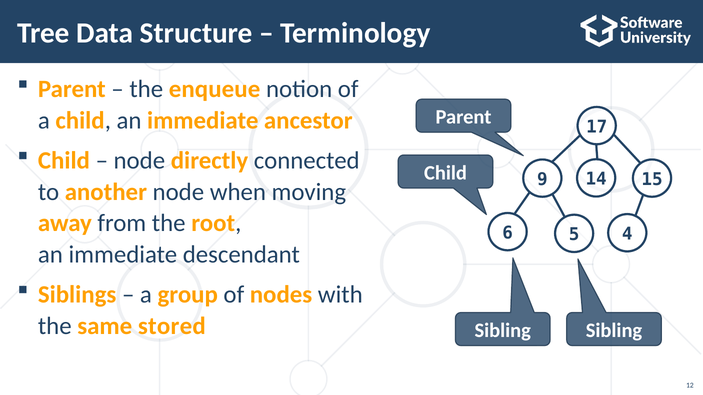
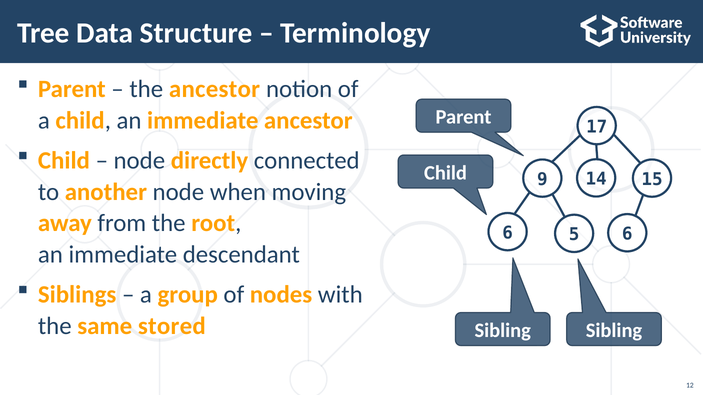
the enqueue: enqueue -> ancestor (214, 89)
5 4: 4 -> 6 (627, 234)
